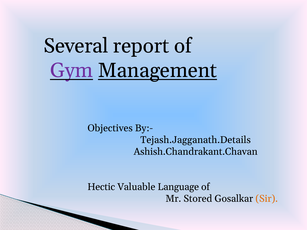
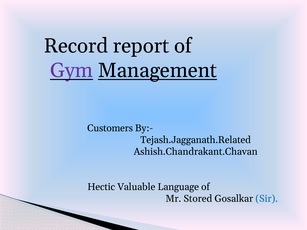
Several: Several -> Record (76, 46)
Objectives: Objectives -> Customers (110, 128)
Tejash.Jagganath.Details: Tejash.Jagganath.Details -> Tejash.Jagganath.Related (196, 140)
Sir colour: orange -> blue (267, 199)
